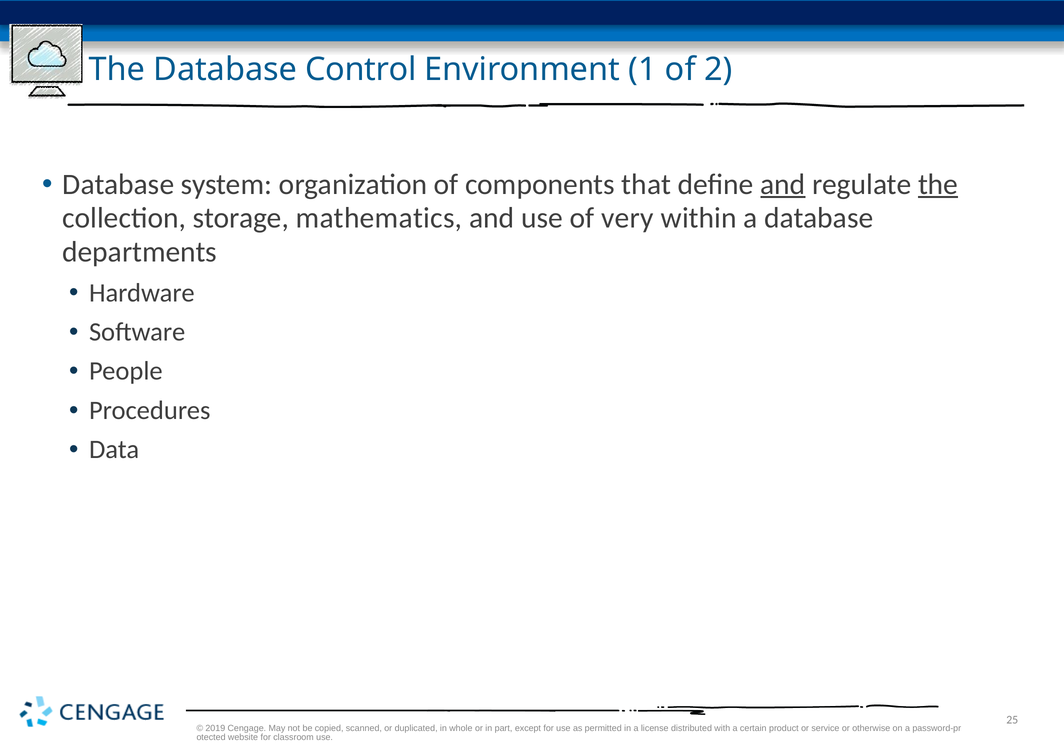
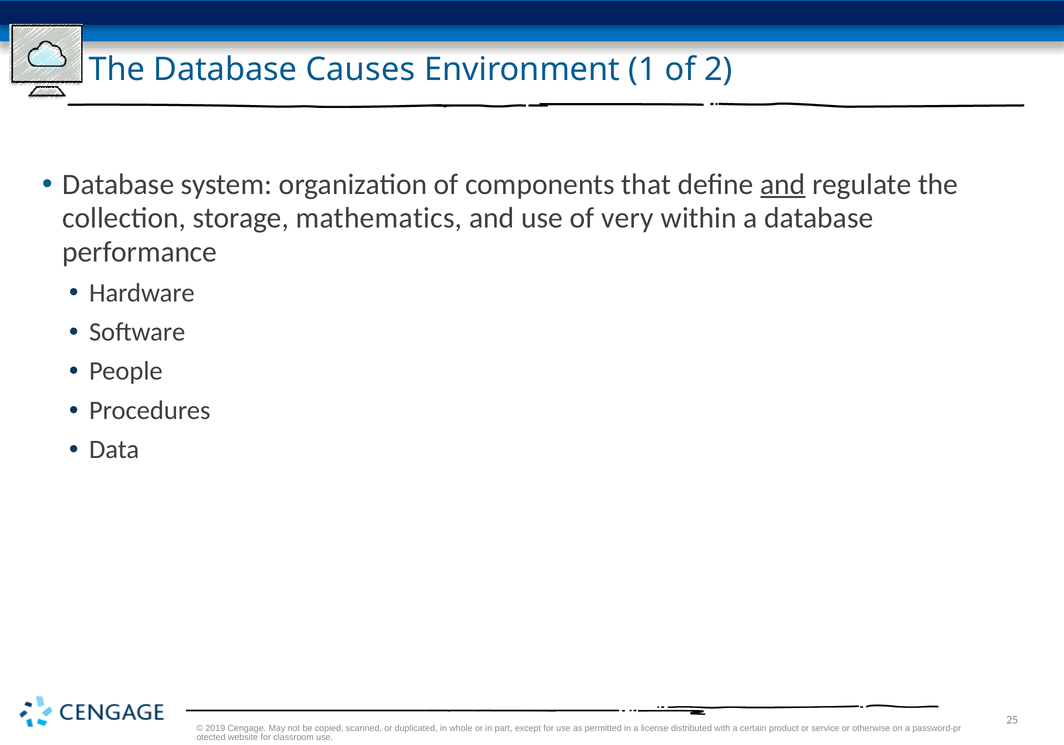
Control: Control -> Causes (361, 70)
the underline: present -> none (938, 184)
departments: departments -> performance (140, 252)
